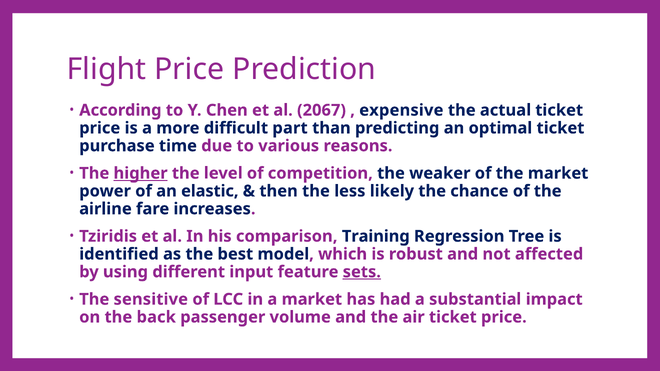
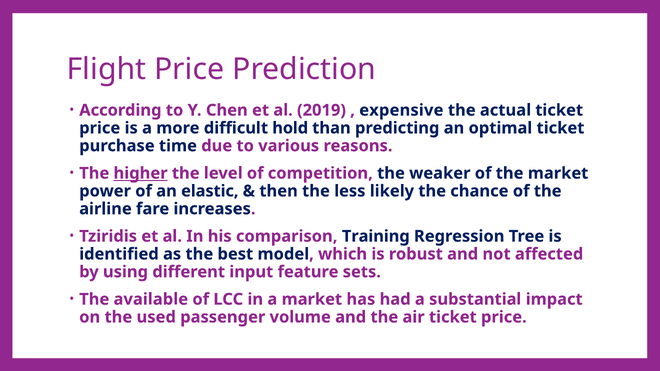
2067: 2067 -> 2019 (322, 110)
part: part -> hold (290, 128)
sets underline: present -> none (362, 272)
sensitive: sensitive -> available (151, 299)
back: back -> used (156, 317)
